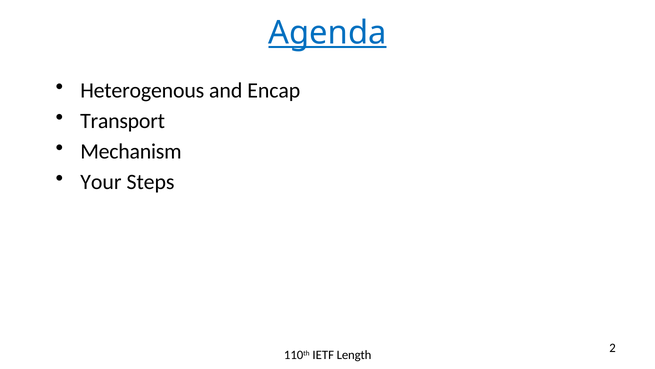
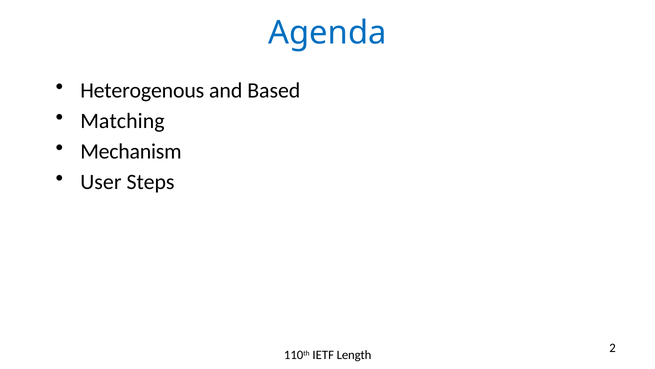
Agenda underline: present -> none (327, 33)
Encap: Encap -> Based (274, 90)
Transport: Transport -> Matching (122, 121)
Your: Your -> User (101, 182)
